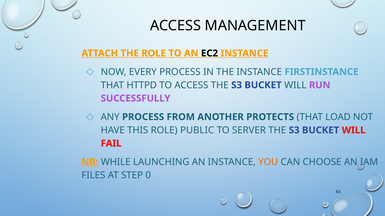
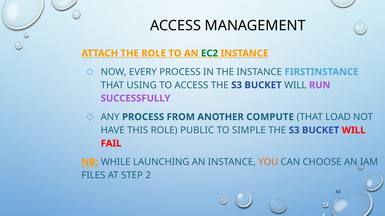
EC2 colour: black -> green (209, 53)
HTTPD: HTTPD -> USING (142, 85)
PROTECTS: PROTECTS -> COMPUTE (270, 117)
SERVER: SERVER -> SIMPLE (249, 130)
0: 0 -> 2 (148, 176)
